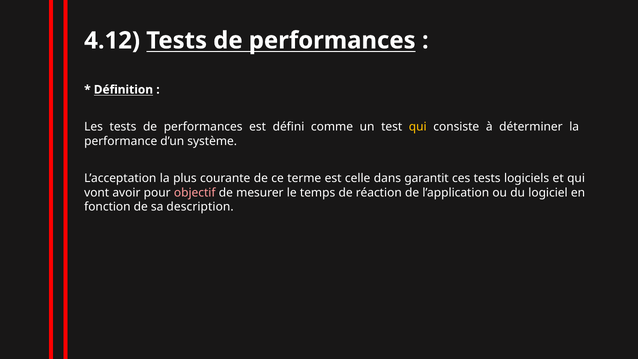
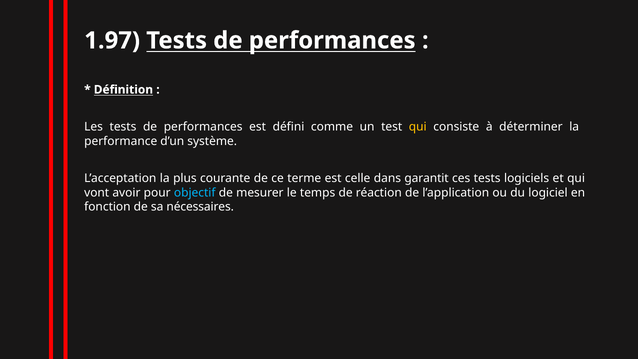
4.12: 4.12 -> 1.97 (112, 40)
objectif colour: pink -> light blue (195, 193)
description: description -> nécessaires (200, 207)
